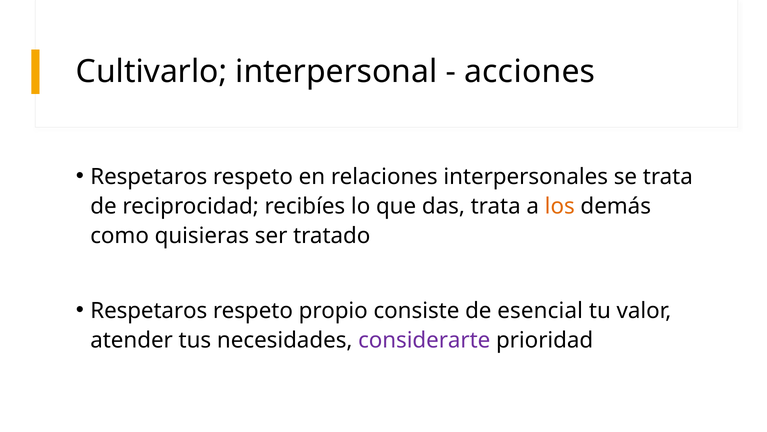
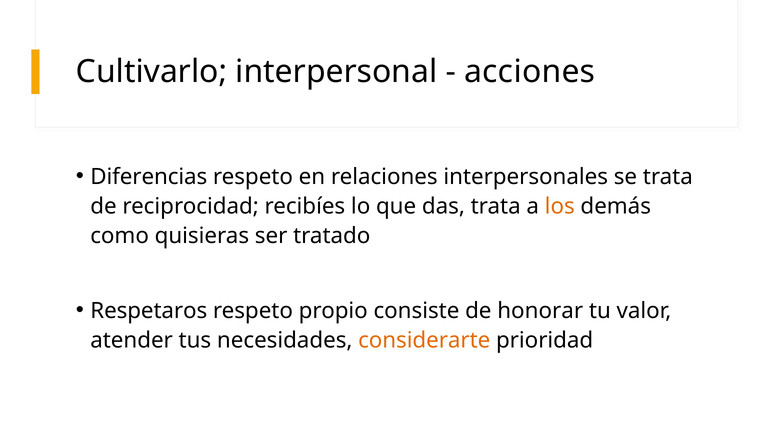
Respetaros: Respetaros -> Diferencias (149, 176)
esencial: esencial -> honorar (540, 310)
considerarte colour: purple -> orange (424, 340)
